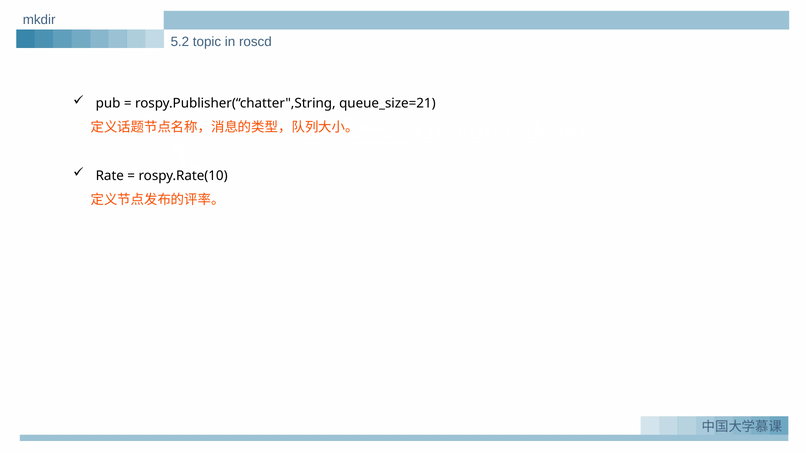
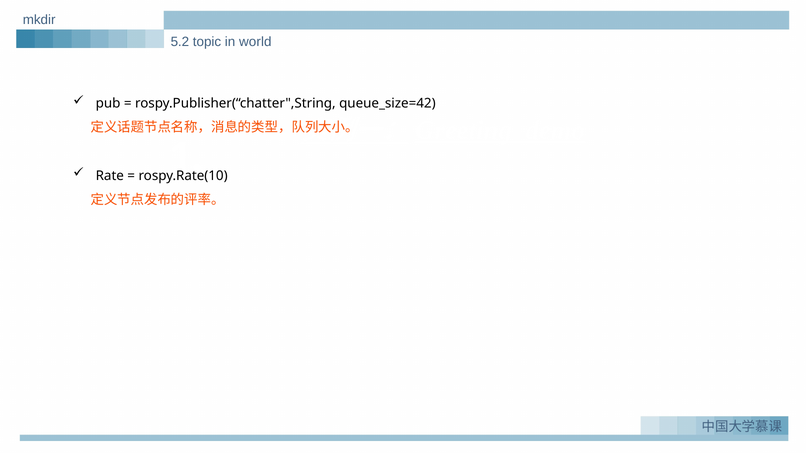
roscd: roscd -> world (255, 42)
queue_size=21: queue_size=21 -> queue_size=42 (387, 103)
